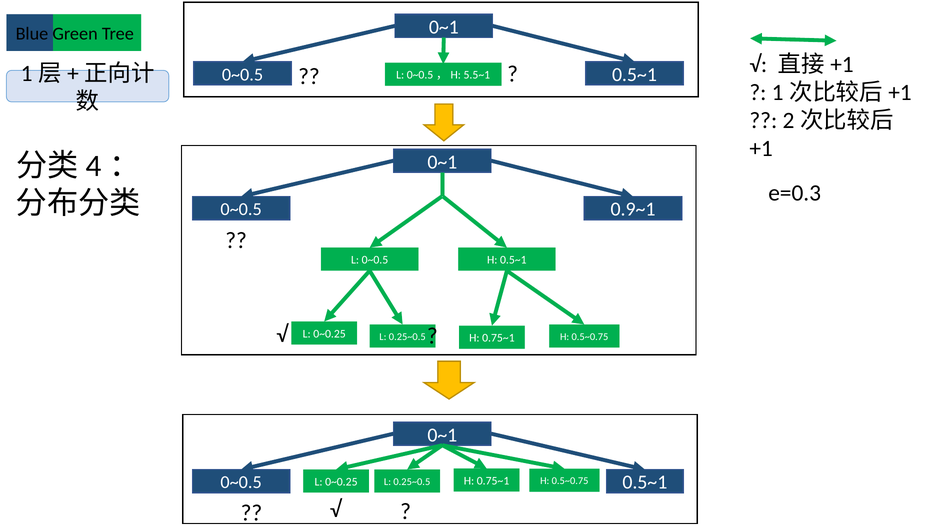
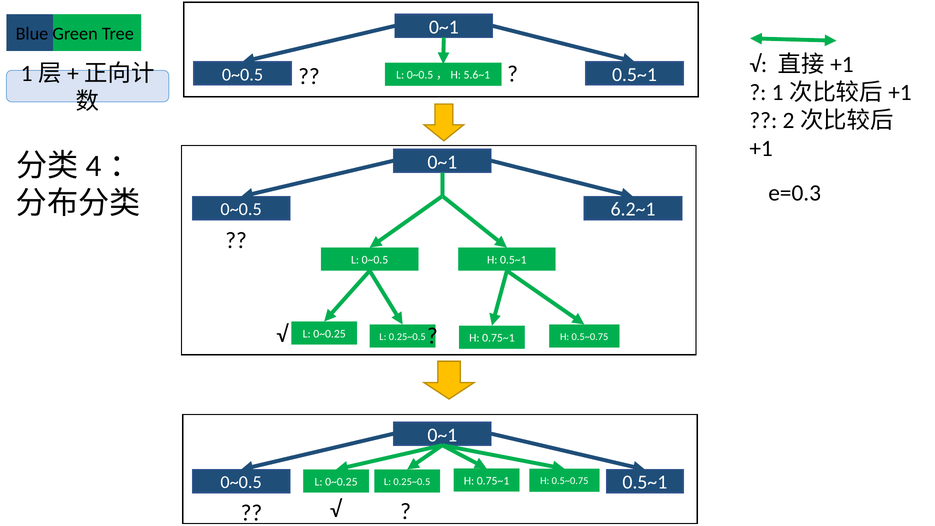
5.5~1: 5.5~1 -> 5.6~1 (477, 75)
0.9~1: 0.9~1 -> 6.2~1 (633, 209)
